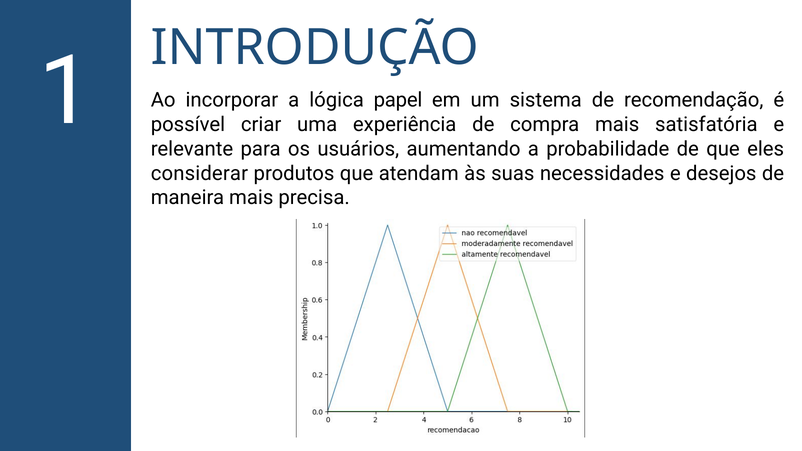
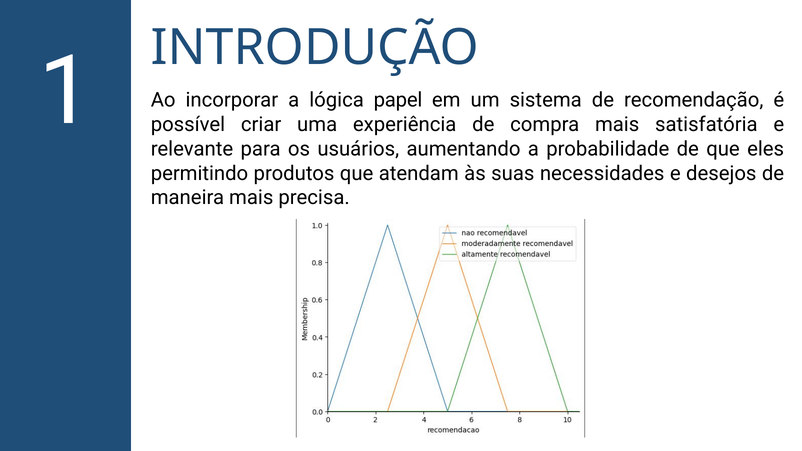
considerar: considerar -> permitindo (199, 173)
